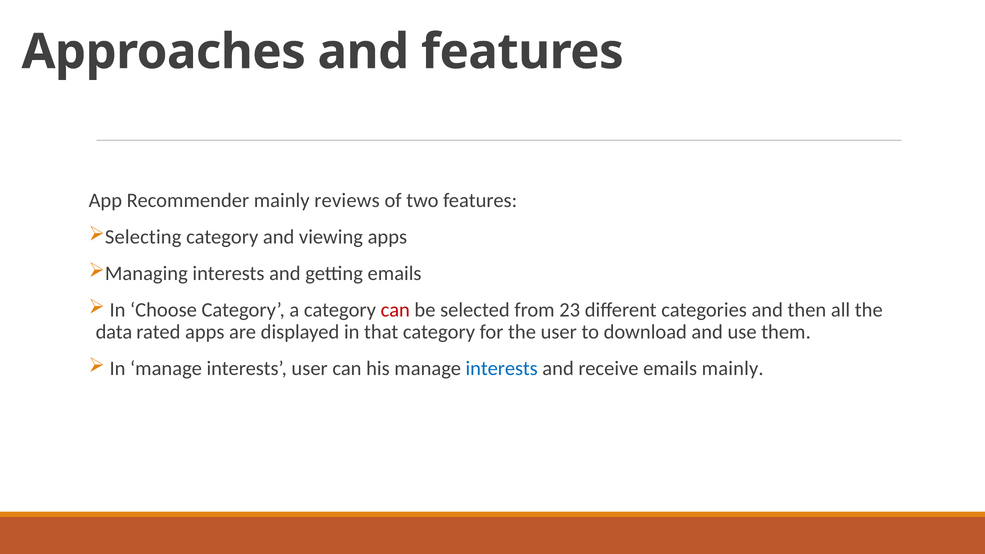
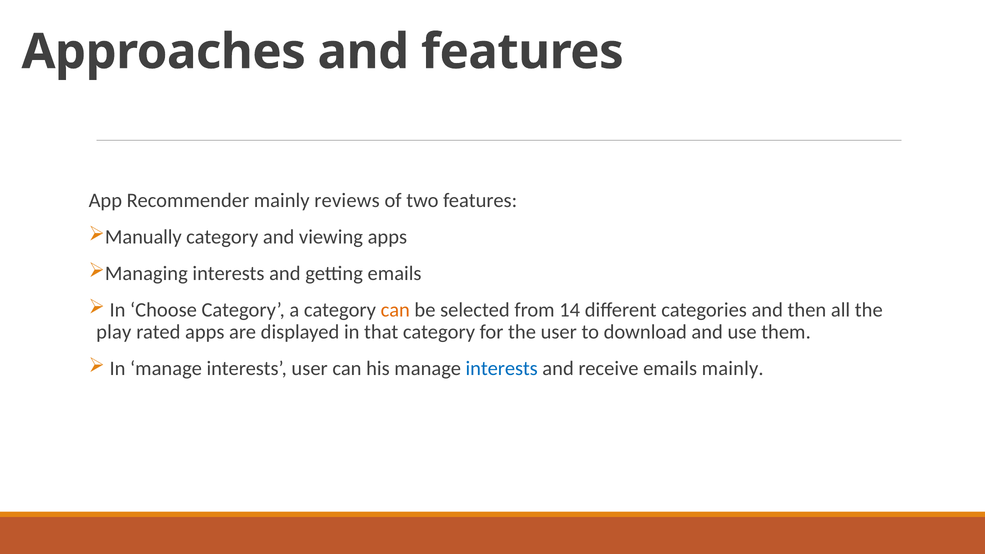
Selecting: Selecting -> Manually (143, 237)
can colour: red -> orange (395, 310)
23: 23 -> 14 (570, 310)
data: data -> play (114, 332)
